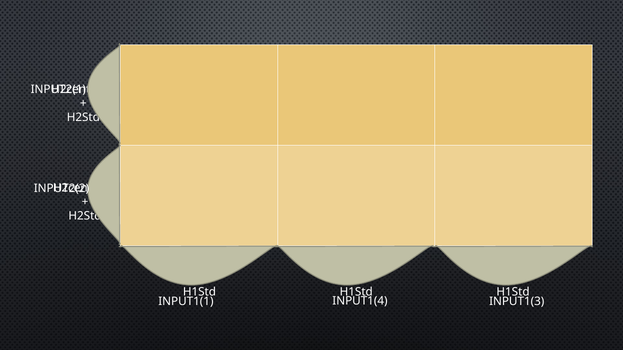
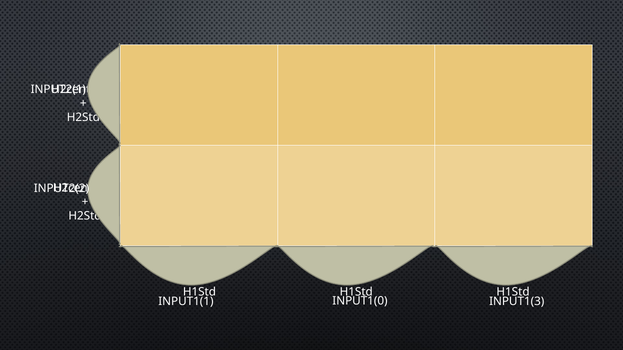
INPUT1(4: INPUT1(4 -> INPUT1(0 (360, 301)
